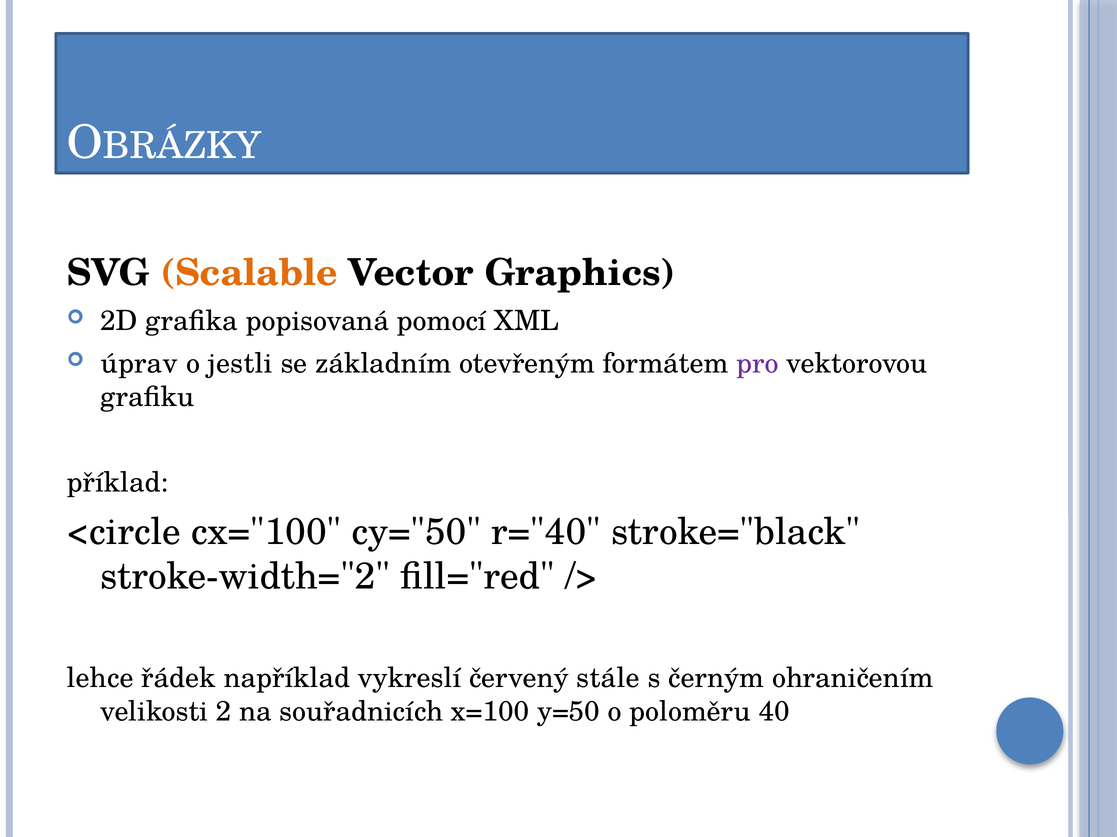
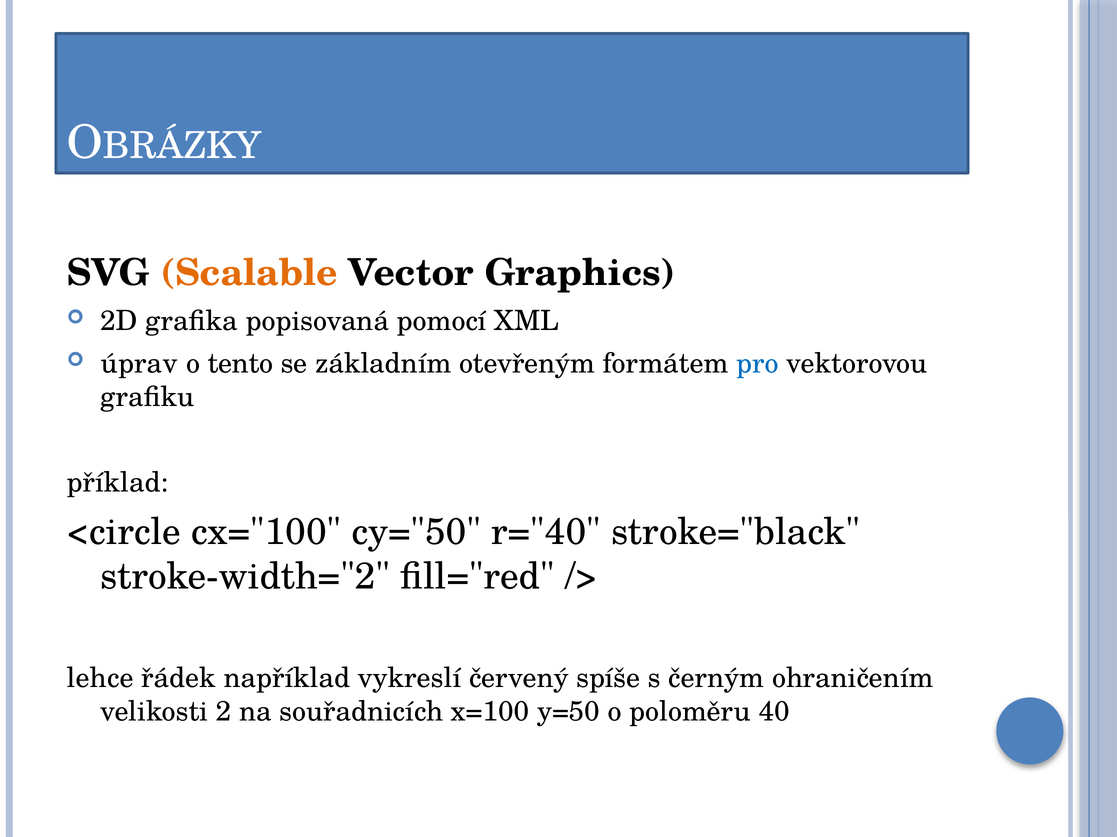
jestli: jestli -> tento (240, 364)
pro colour: purple -> blue (758, 364)
stále: stále -> spíše (608, 679)
